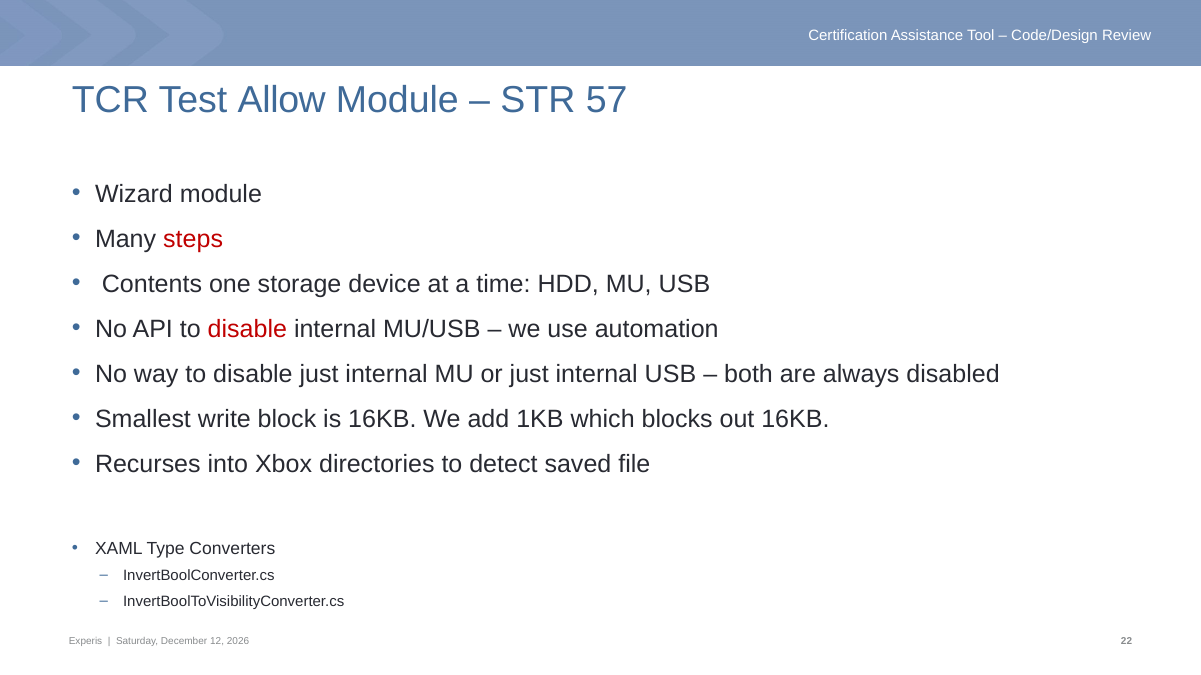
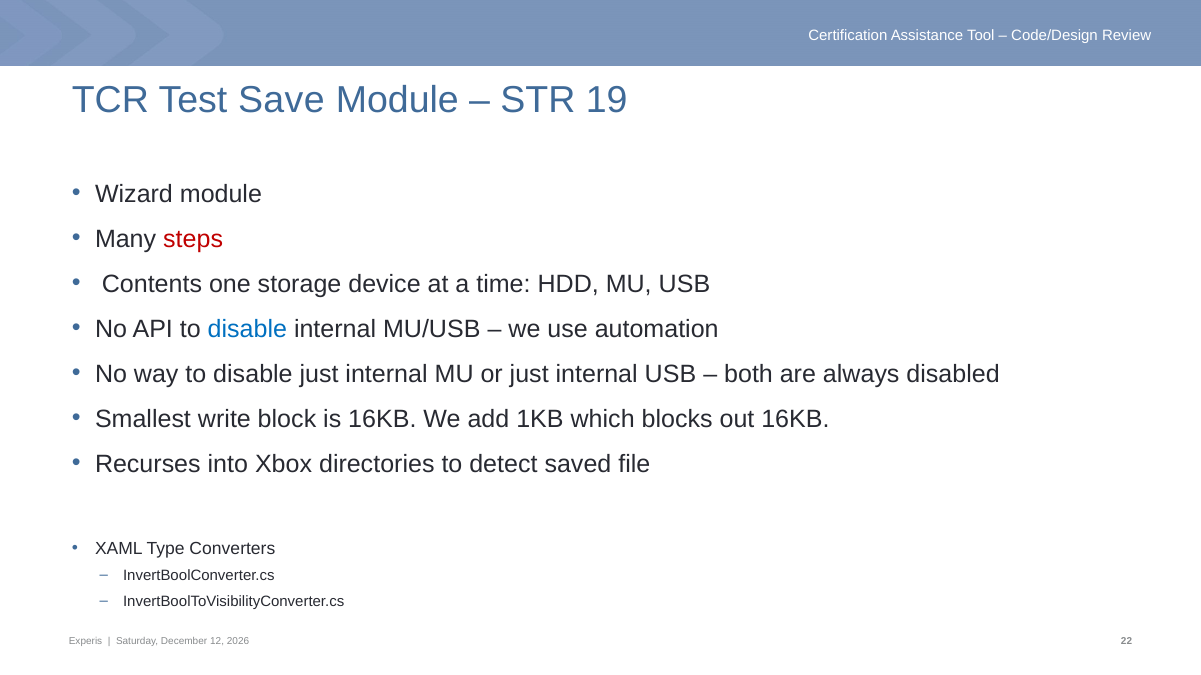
Allow: Allow -> Save (281, 101)
57: 57 -> 19 (607, 101)
disable colour: red -> blue (247, 329)
